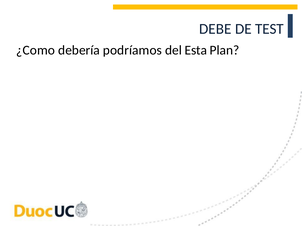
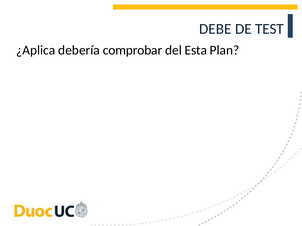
¿Como: ¿Como -> ¿Aplica (36, 50)
podríamos: podríamos -> comprobar (133, 50)
